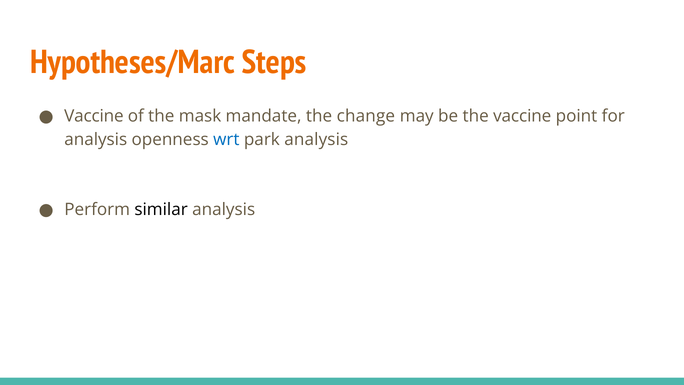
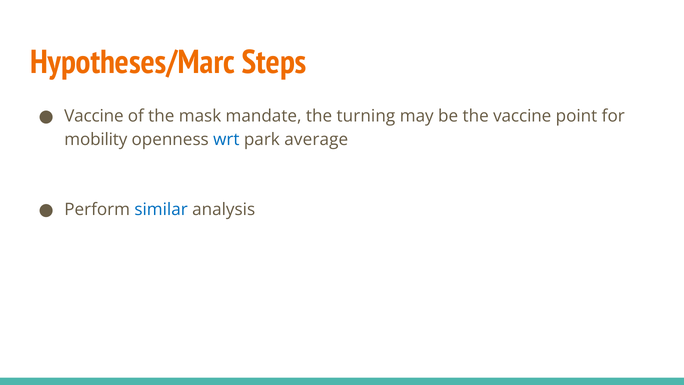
change: change -> turning (366, 116)
analysis: analysis -> mobility (96, 140)
park analysis: analysis -> average (316, 140)
similar colour: black -> blue (161, 210)
